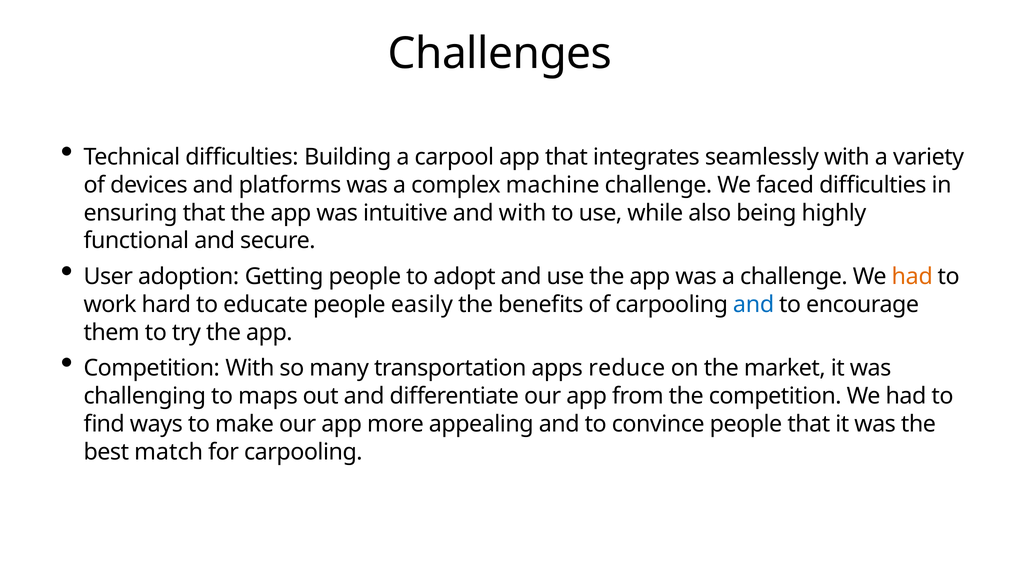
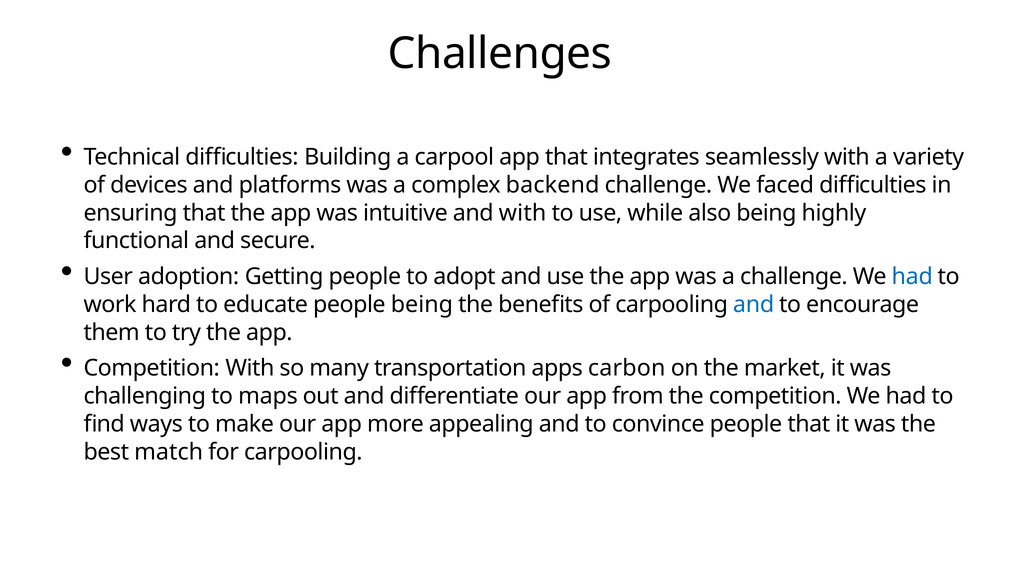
machine: machine -> backend (553, 185)
had colour: orange -> blue (912, 277)
people easily: easily -> being (422, 305)
reduce: reduce -> carbon (627, 369)
